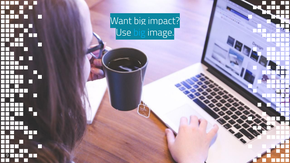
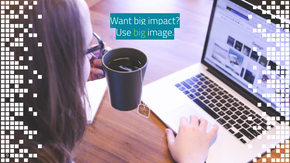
big colour: light blue -> light green (139, 33)
